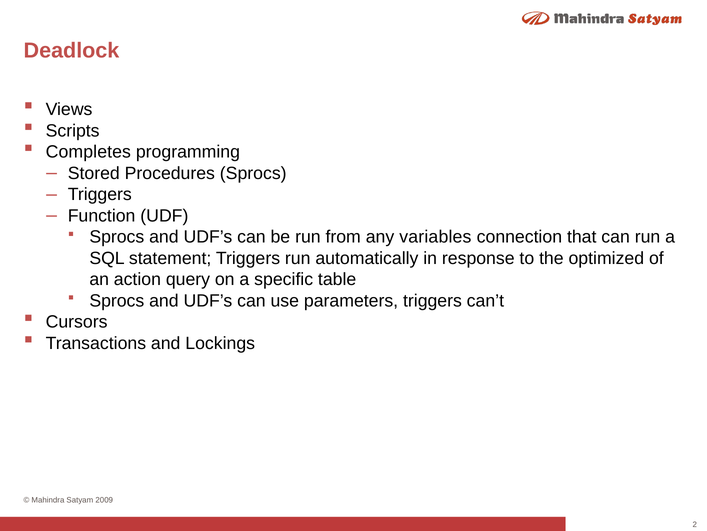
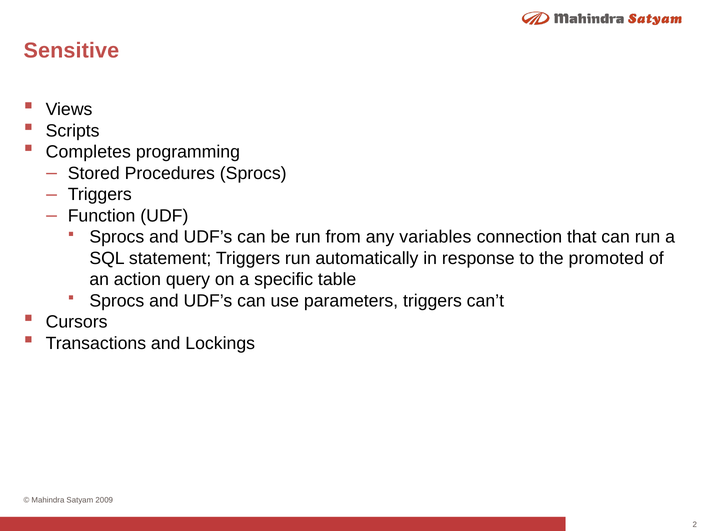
Deadlock: Deadlock -> Sensitive (71, 51)
optimized: optimized -> promoted (606, 258)
